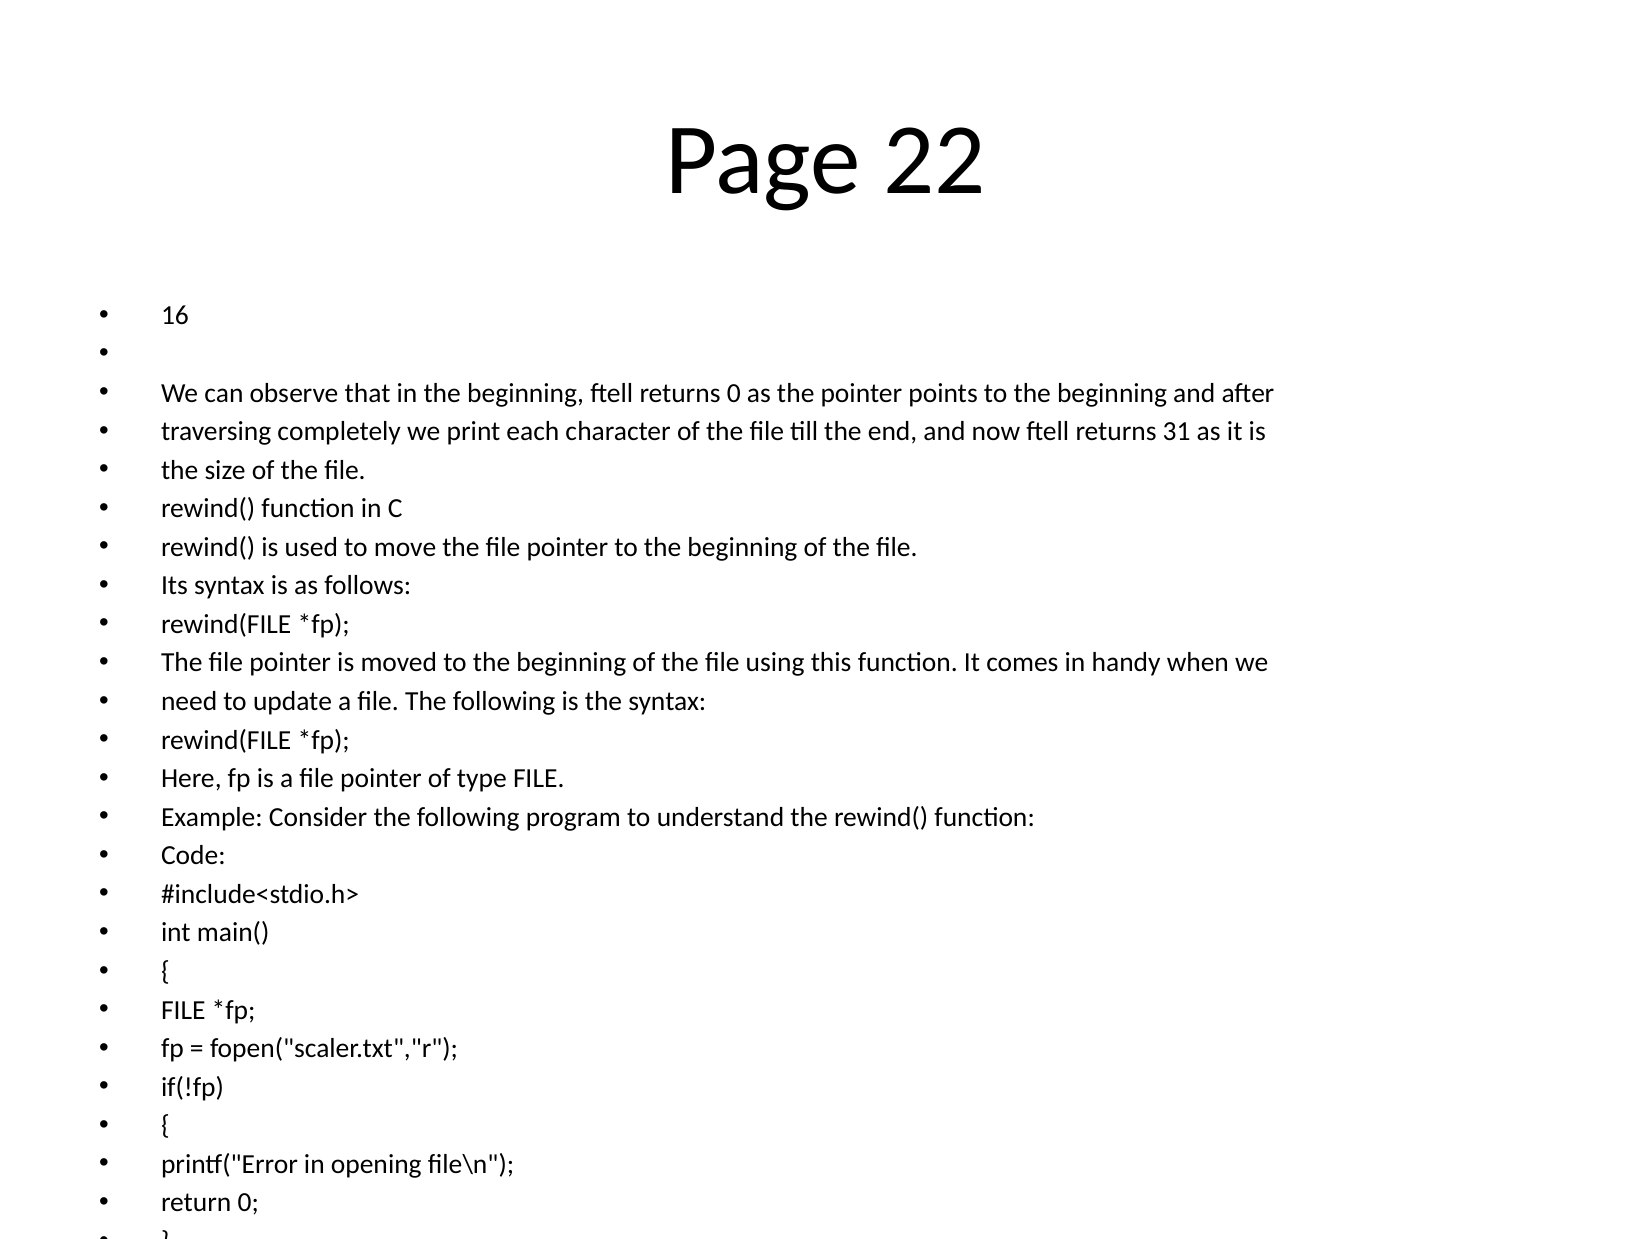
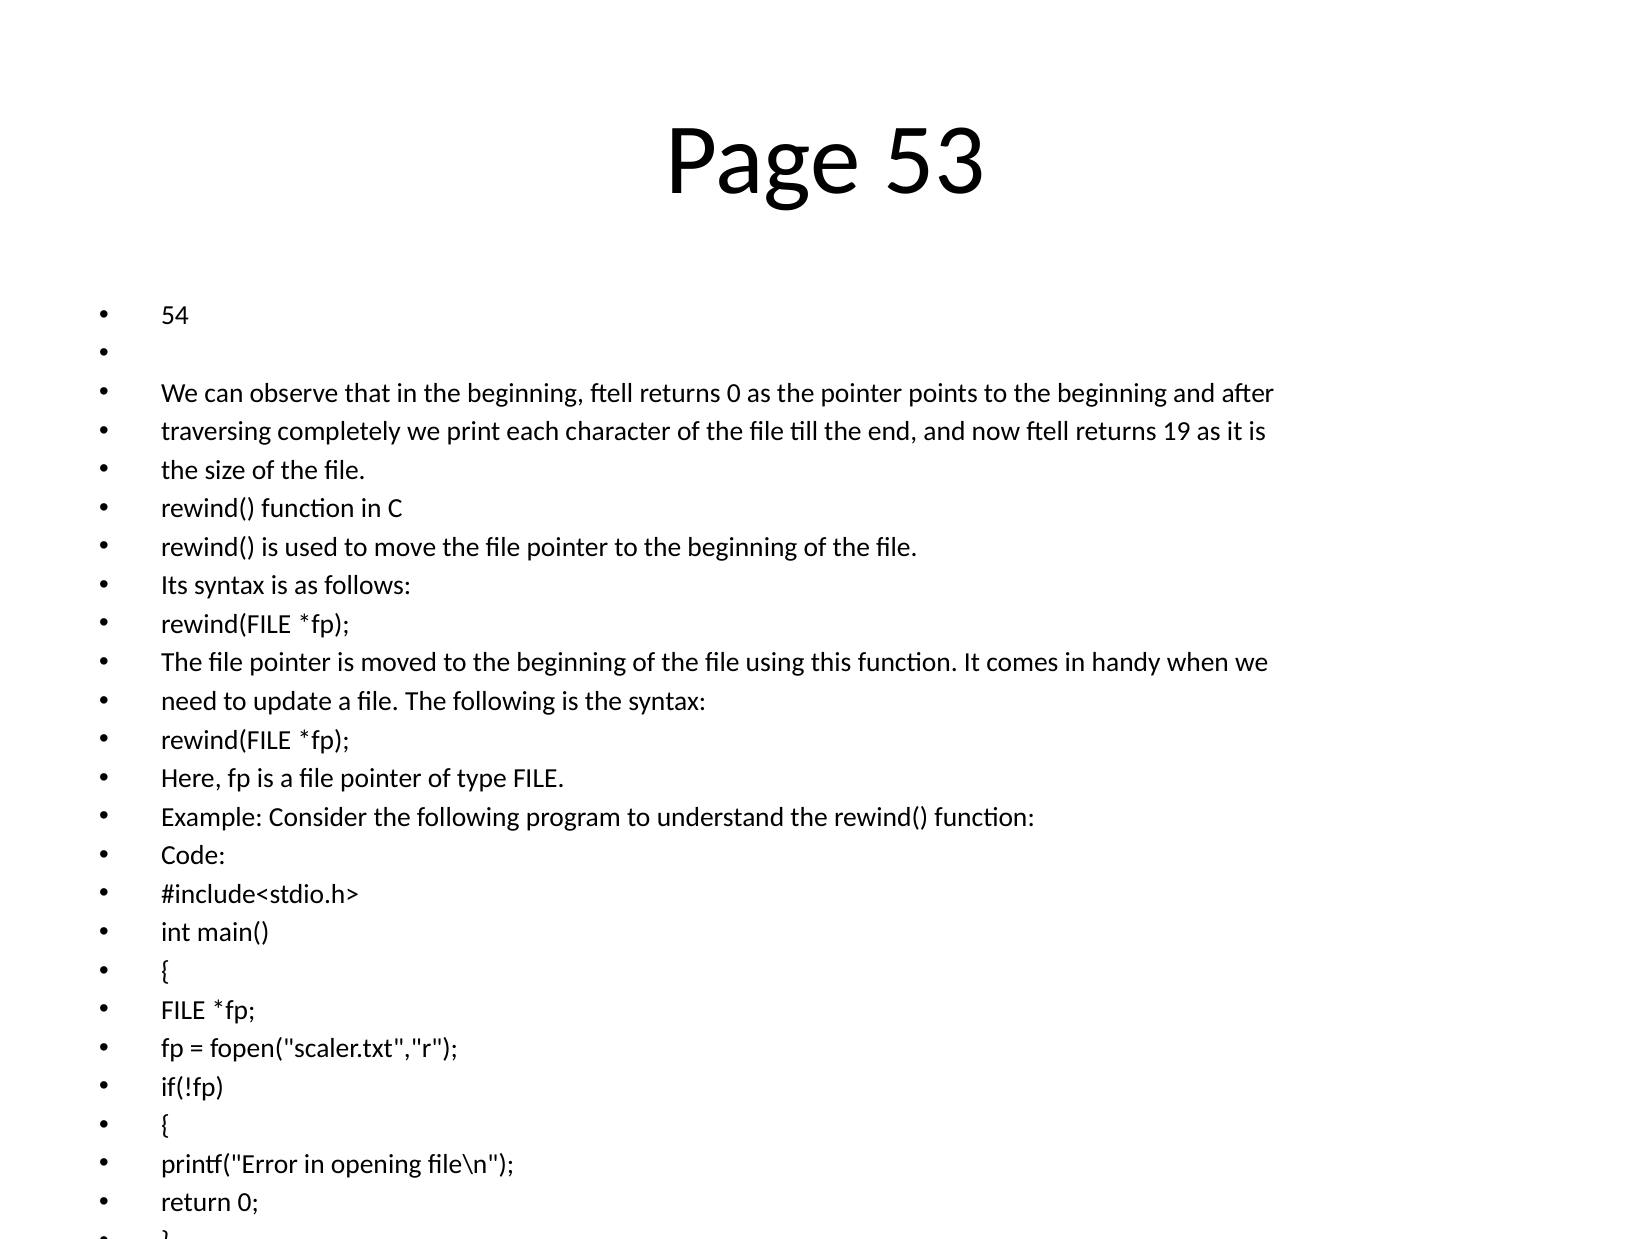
22: 22 -> 53 (935, 160)
16: 16 -> 54 (175, 316)
31: 31 -> 19 (1177, 431)
